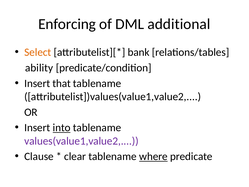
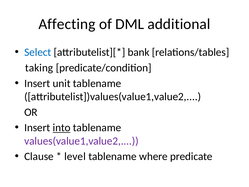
Enforcing: Enforcing -> Affecting (67, 24)
Select colour: orange -> blue (38, 52)
ability: ability -> taking (39, 68)
that: that -> unit (62, 83)
clear: clear -> level (75, 156)
where underline: present -> none (153, 156)
